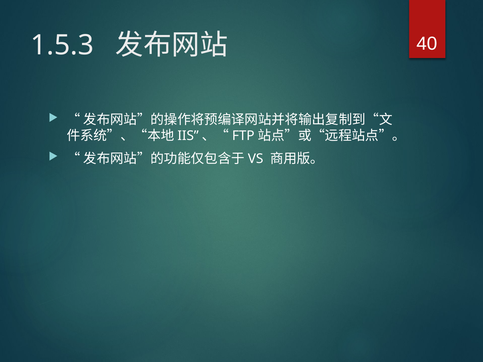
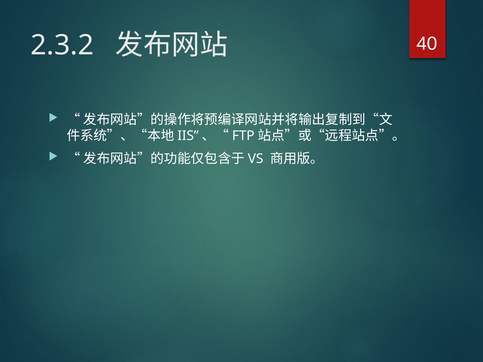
1.5.3: 1.5.3 -> 2.3.2 (62, 45)
